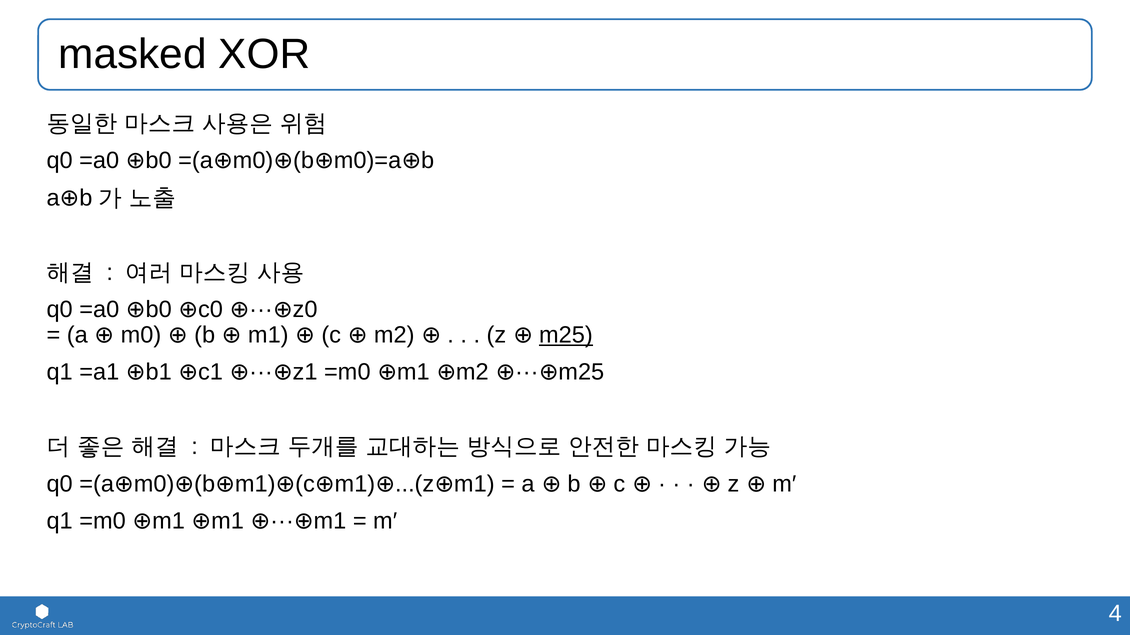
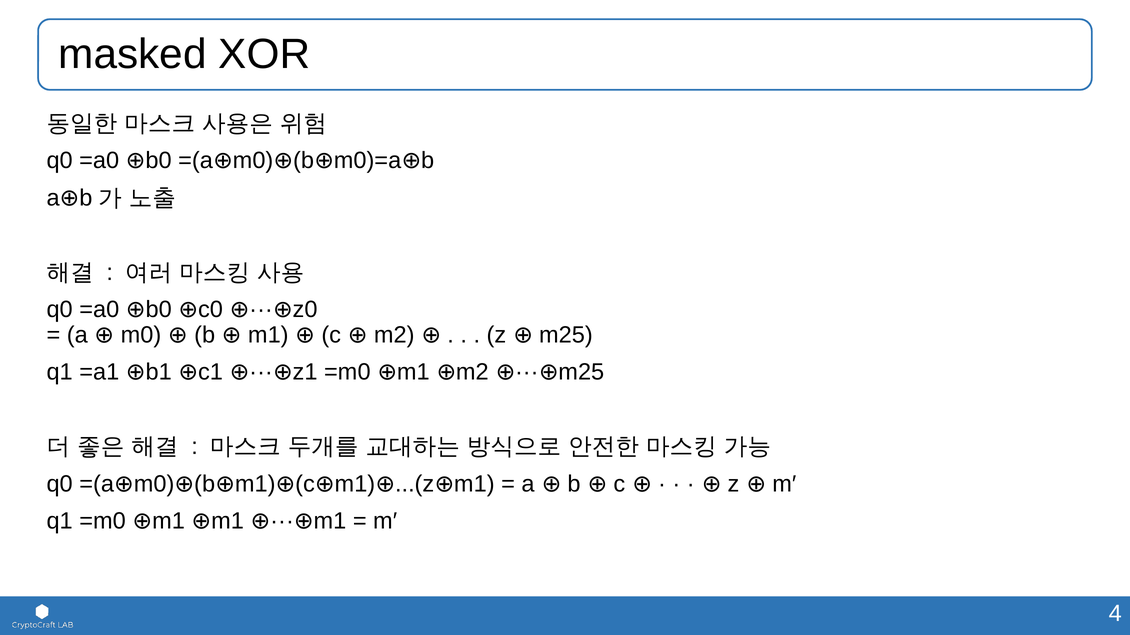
m25 underline: present -> none (566, 335)
